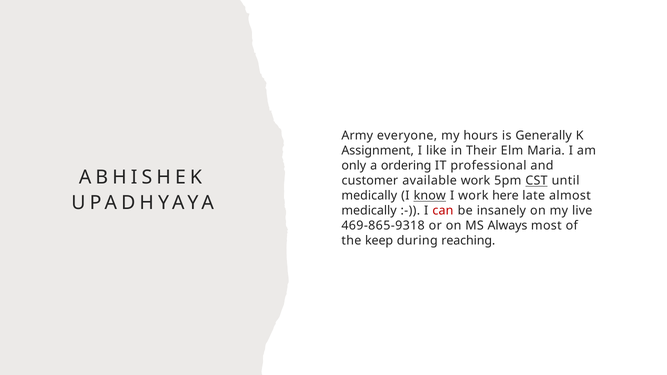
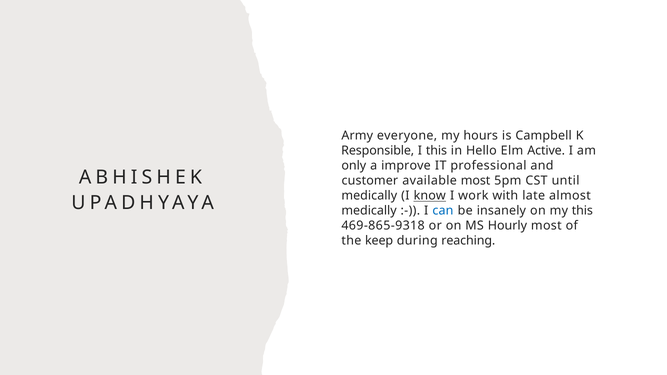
Generally: Generally -> Campbell (544, 136)
Assignment: Assignment -> Responsible (378, 151)
I like: like -> this (436, 151)
Their: Their -> Hello (481, 151)
Maria: Maria -> Active (546, 151)
ordering: ordering -> improve (406, 166)
available work: work -> most (476, 181)
CST underline: present -> none (536, 181)
here: here -> with (505, 196)
can colour: red -> blue (443, 211)
my live: live -> this (582, 211)
Always: Always -> Hourly (507, 226)
